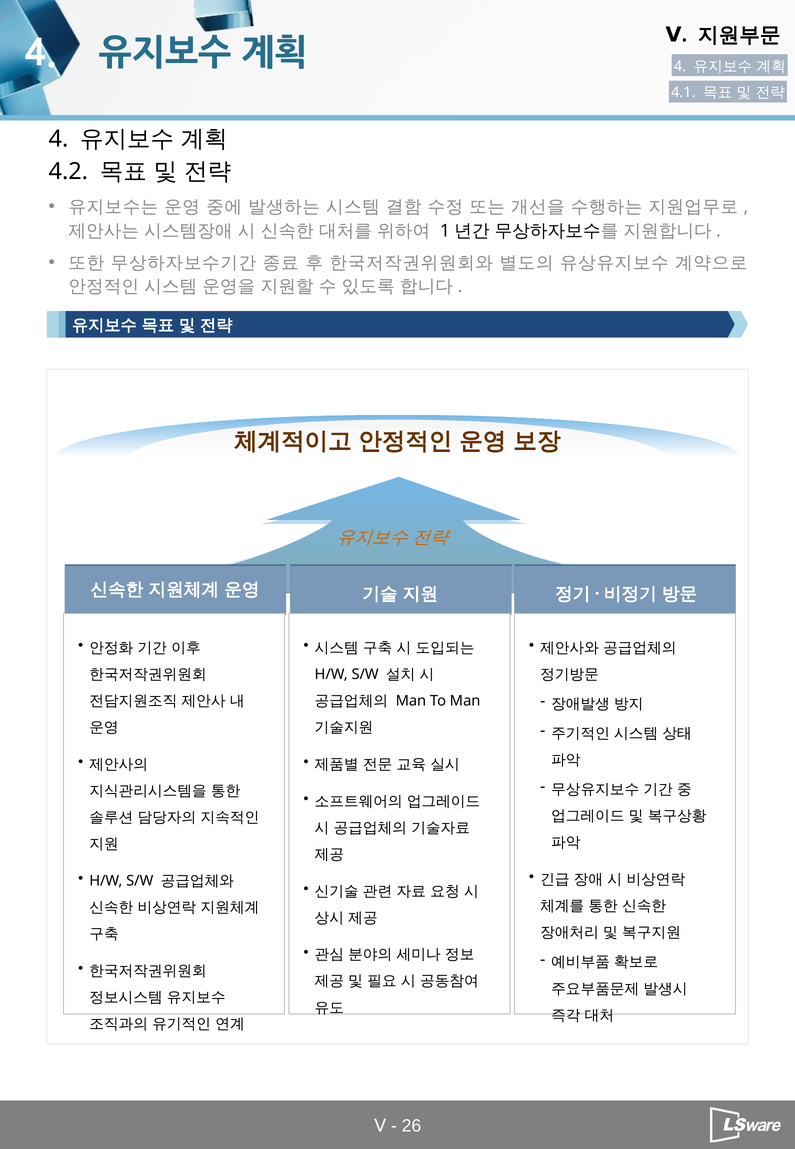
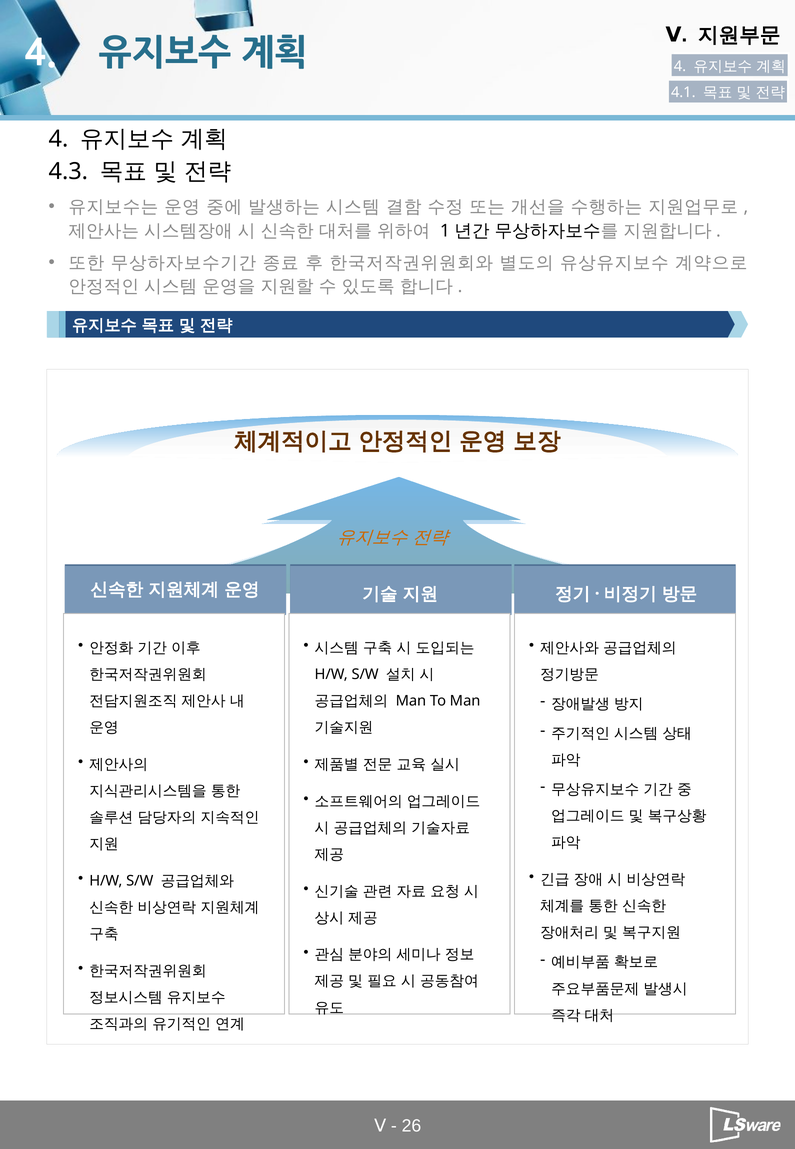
4.2: 4.2 -> 4.3 (68, 172)
